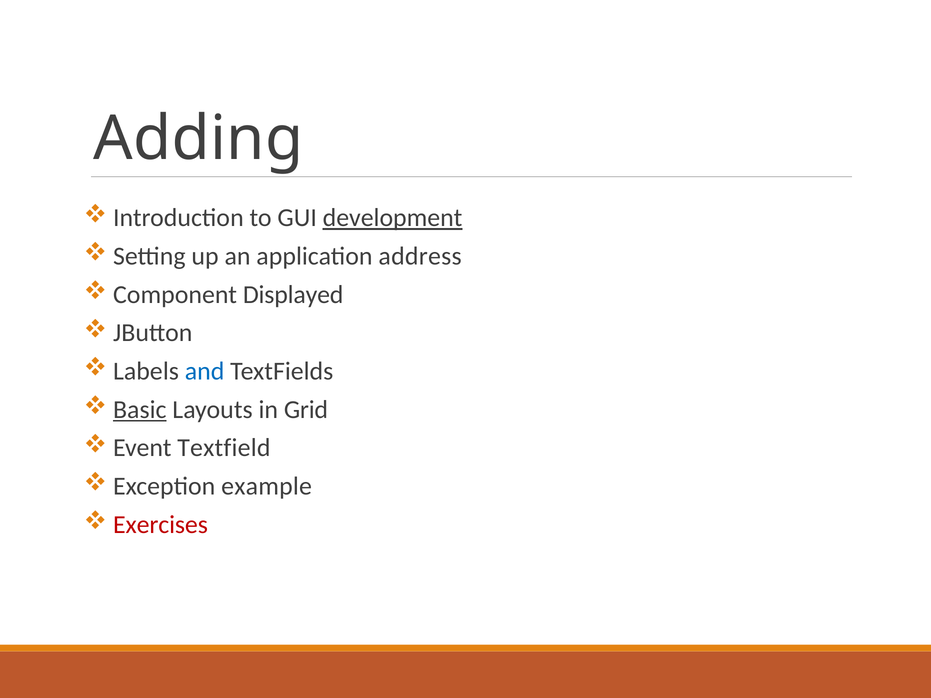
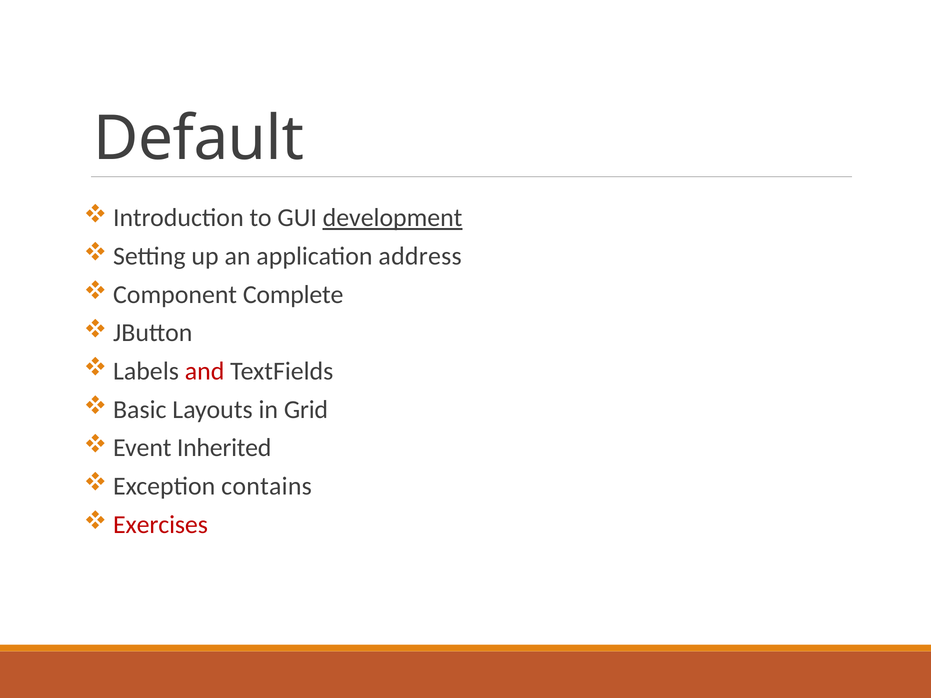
Adding: Adding -> Default (199, 139)
Displayed: Displayed -> Complete (293, 295)
and colour: blue -> red (205, 371)
Basic underline: present -> none (140, 410)
Textfield: Textfield -> Inherited (224, 448)
example: example -> contains (267, 486)
